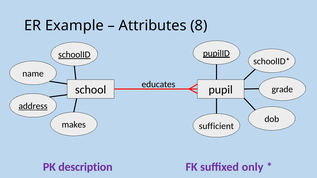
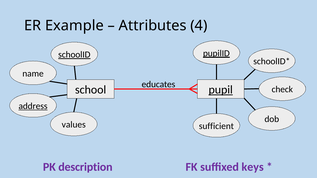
8: 8 -> 4 (199, 26)
pupil underline: none -> present (221, 90)
grade: grade -> check (282, 90)
makes: makes -> values (74, 125)
only: only -> keys (253, 167)
